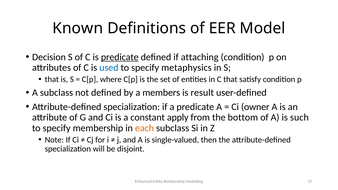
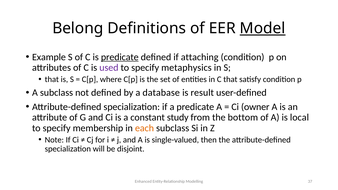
Known: Known -> Belong (78, 28)
Model underline: none -> present (263, 28)
Decision: Decision -> Example (49, 57)
used colour: blue -> purple (109, 68)
members: members -> database (161, 93)
apply: apply -> study (178, 118)
such: such -> local (299, 118)
